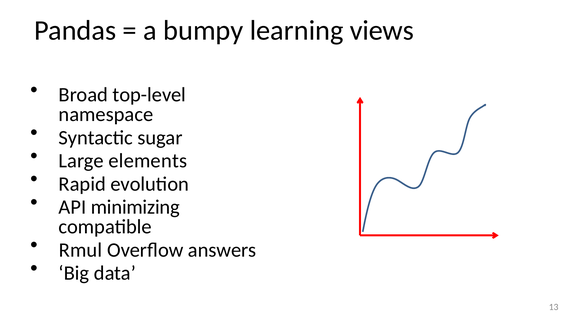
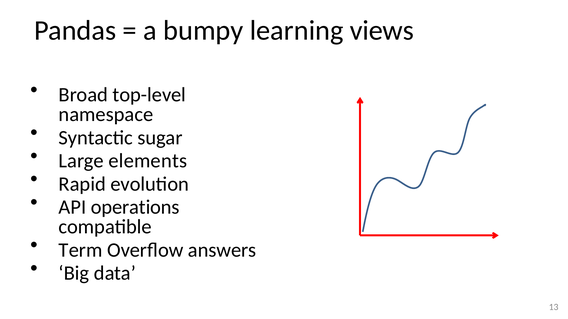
minimizing: minimizing -> operations (135, 208)
Rmul: Rmul -> Term (81, 250)
